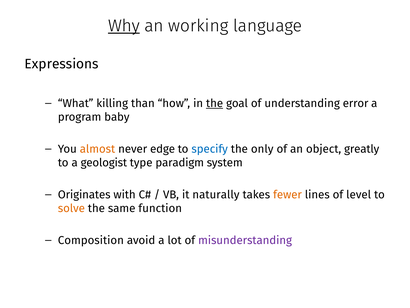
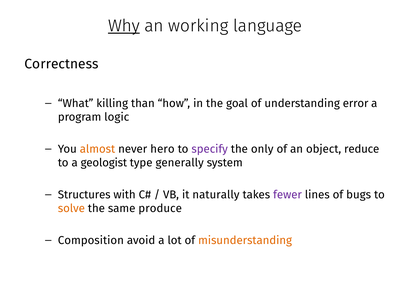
Expressions: Expressions -> Correctness (62, 64)
the underline: present -> none (215, 103)
baby: baby -> logic (117, 117)
edge: edge -> hero (162, 149)
specify colour: blue -> purple (210, 149)
greatly: greatly -> reduce (362, 149)
paradigm: paradigm -> generally (180, 163)
Originates: Originates -> Structures (84, 195)
fewer colour: orange -> purple (288, 195)
level: level -> bugs (359, 195)
function: function -> produce (160, 208)
misunderstanding colour: purple -> orange (245, 240)
